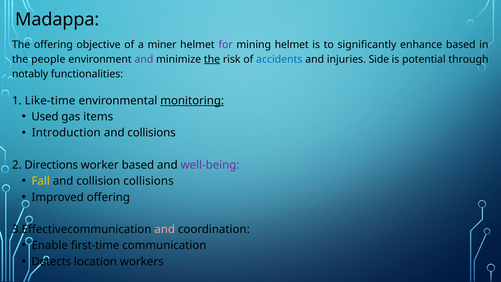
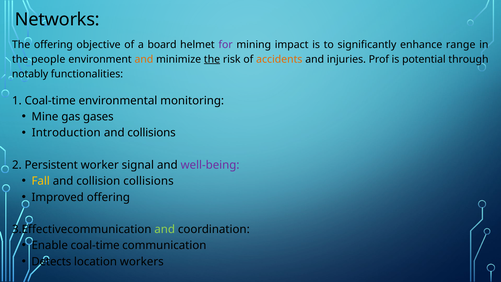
Madappa: Madappa -> Networks (57, 20)
miner: miner -> board (162, 45)
mining helmet: helmet -> impact (292, 45)
enhance based: based -> range (461, 45)
and colour: purple -> orange (144, 59)
accidents colour: blue -> orange (279, 59)
Side: Side -> Prof (379, 59)
1 Like-time: Like-time -> Coal-time (50, 101)
monitoring underline: present -> none (192, 101)
Used: Used -> Mine (45, 117)
items: items -> gases (98, 117)
Directions: Directions -> Persistent (51, 165)
worker based: based -> signal (138, 165)
and colour: pink -> light green (165, 229)
Enable first-time: first-time -> coal-time (95, 245)
